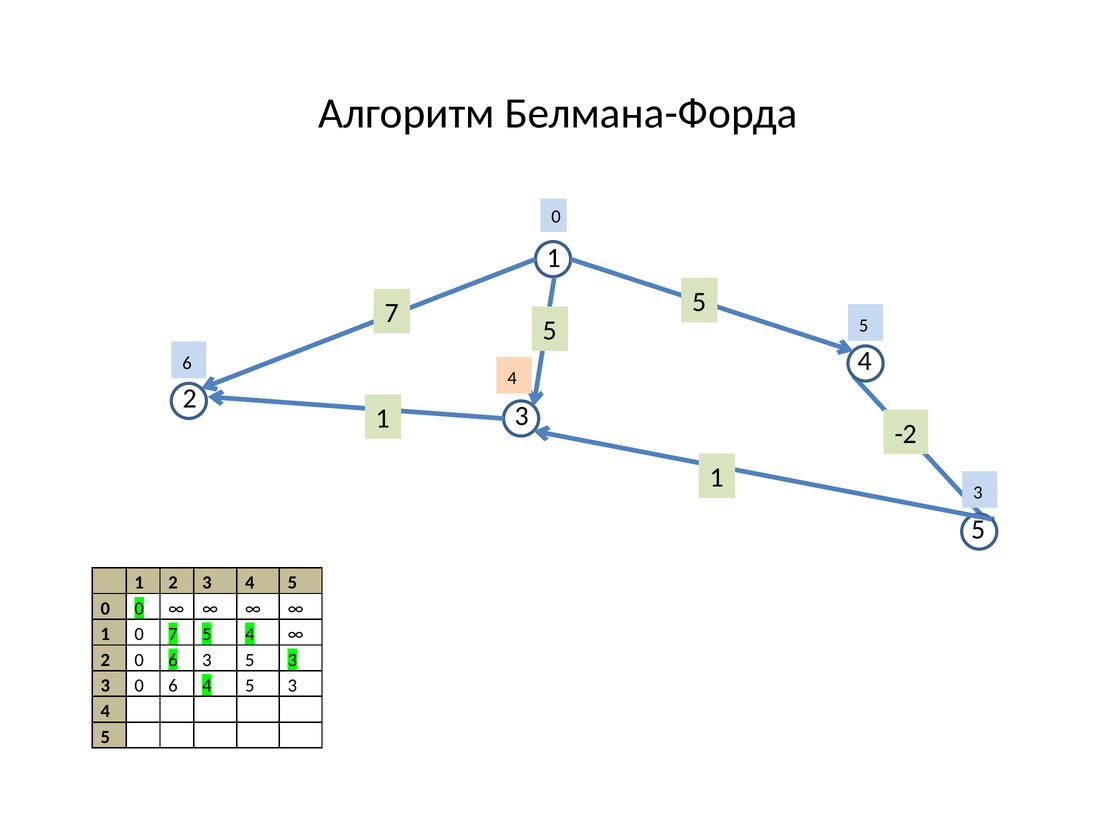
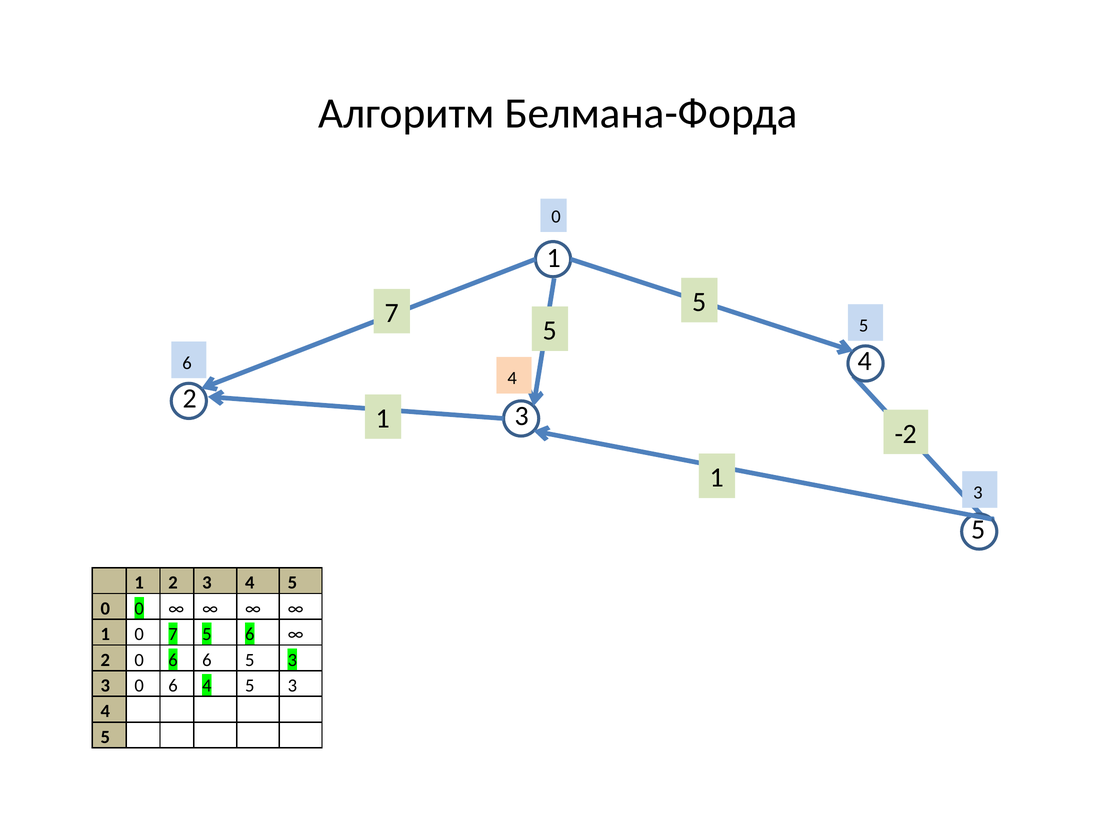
5 4: 4 -> 6 (250, 634)
6 3: 3 -> 6 (207, 660)
